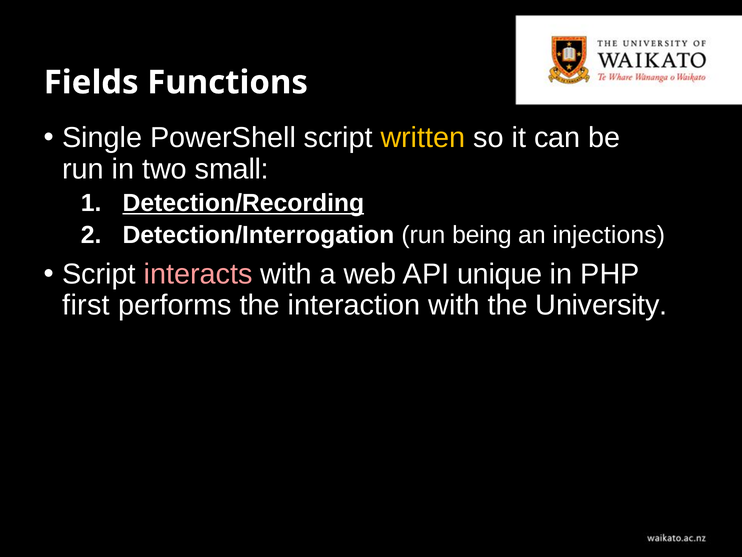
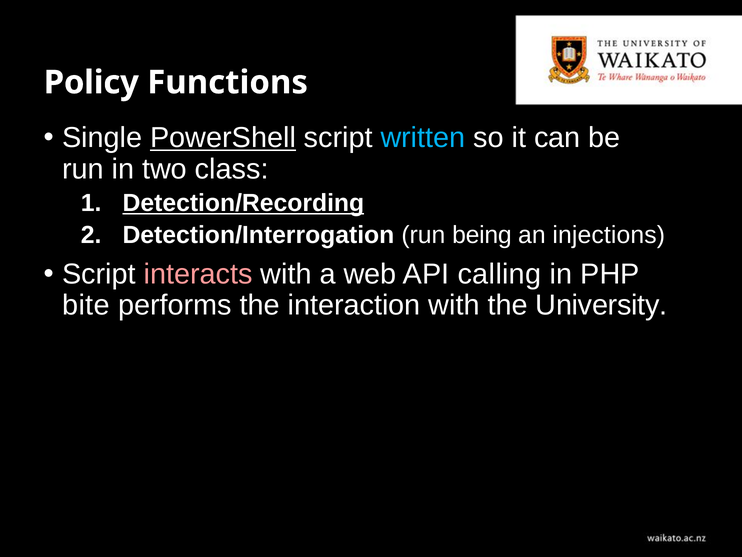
Fields: Fields -> Policy (91, 82)
PowerShell underline: none -> present (223, 138)
written colour: yellow -> light blue (423, 138)
small: small -> class (232, 169)
unique: unique -> calling (500, 274)
first: first -> bite (86, 305)
